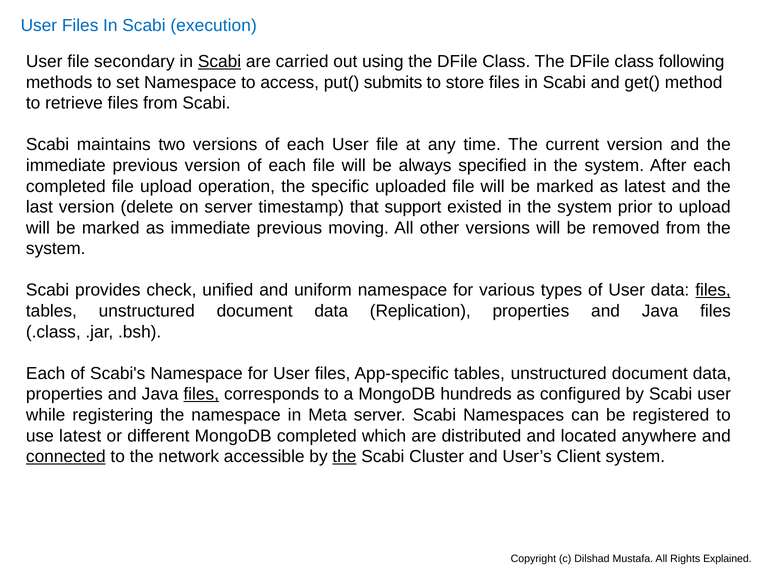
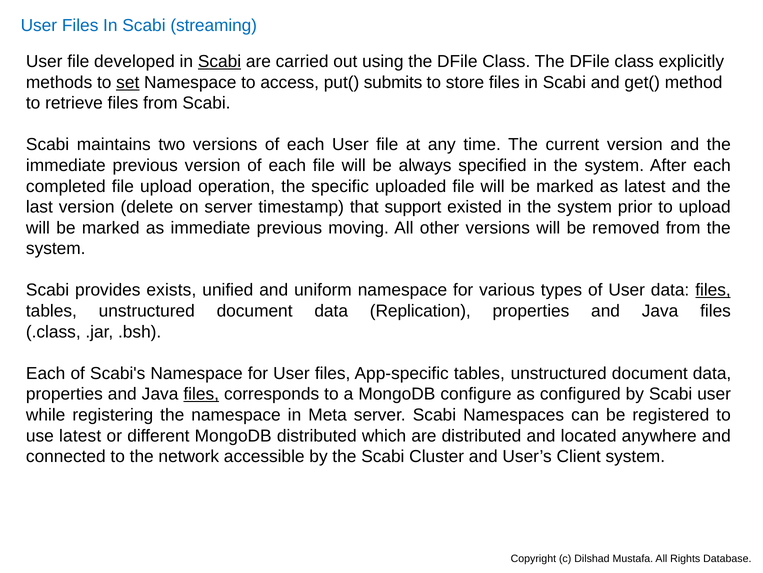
execution: execution -> streaming (214, 25)
secondary: secondary -> developed (134, 61)
following: following -> explicitly (691, 61)
set underline: none -> present (128, 82)
check: check -> exists (171, 290)
hundreds: hundreds -> configure (476, 394)
MongoDB completed: completed -> distributed (317, 435)
connected underline: present -> none (66, 456)
the underline: present -> none (344, 456)
Explained: Explained -> Database (727, 558)
